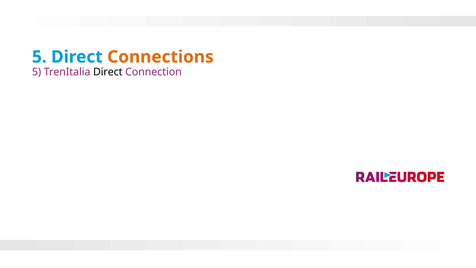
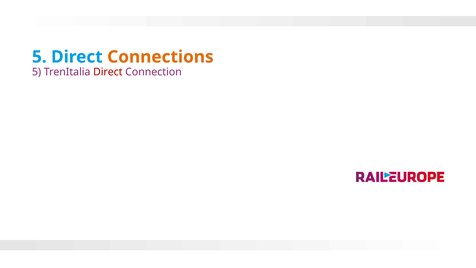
Direct colour: black -> red (108, 72)
